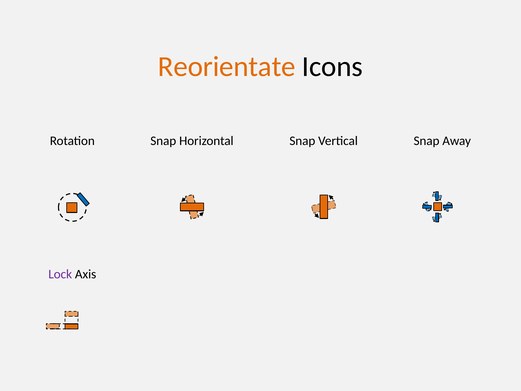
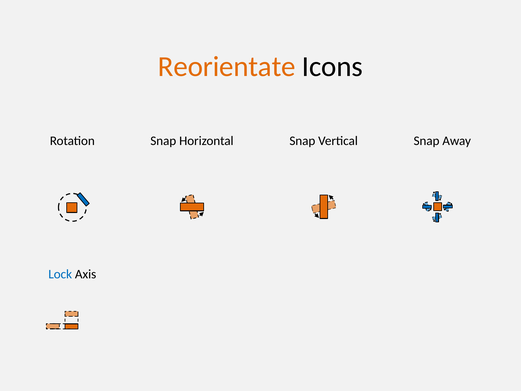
Lock colour: purple -> blue (60, 274)
